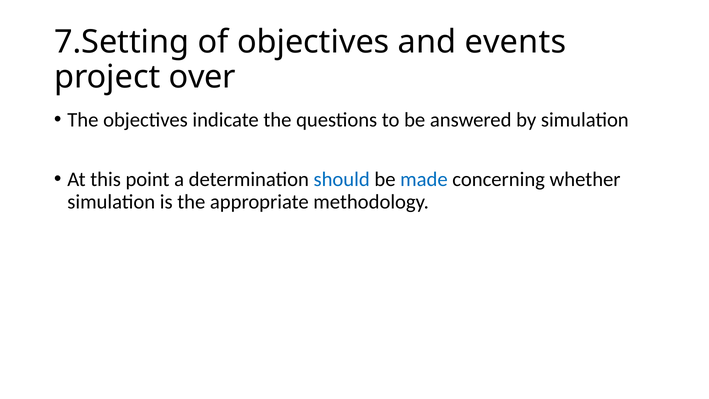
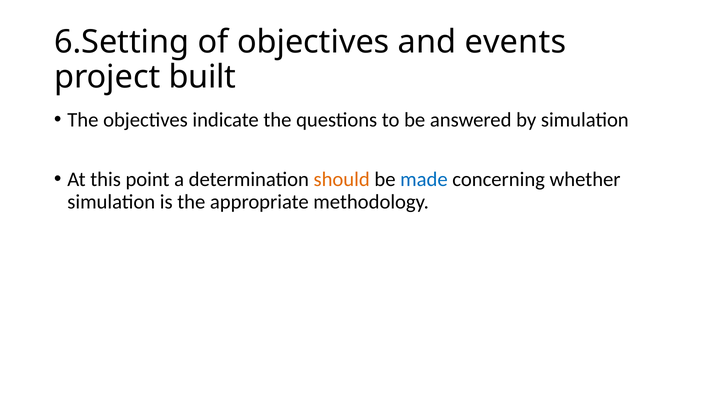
7.Setting: 7.Setting -> 6.Setting (122, 42)
over: over -> built (202, 77)
should colour: blue -> orange (342, 179)
